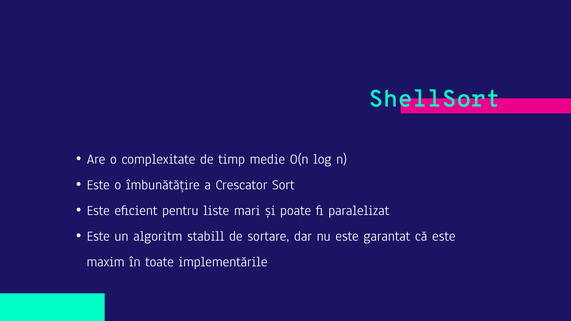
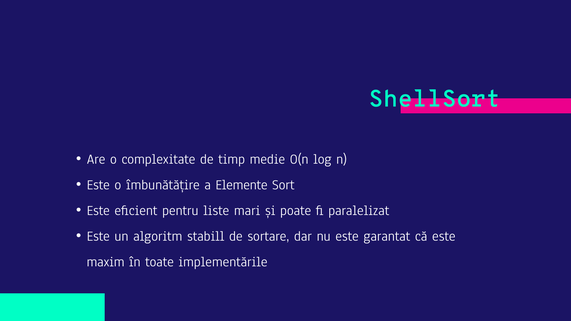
Crescator: Crescator -> Elemente (242, 185)
